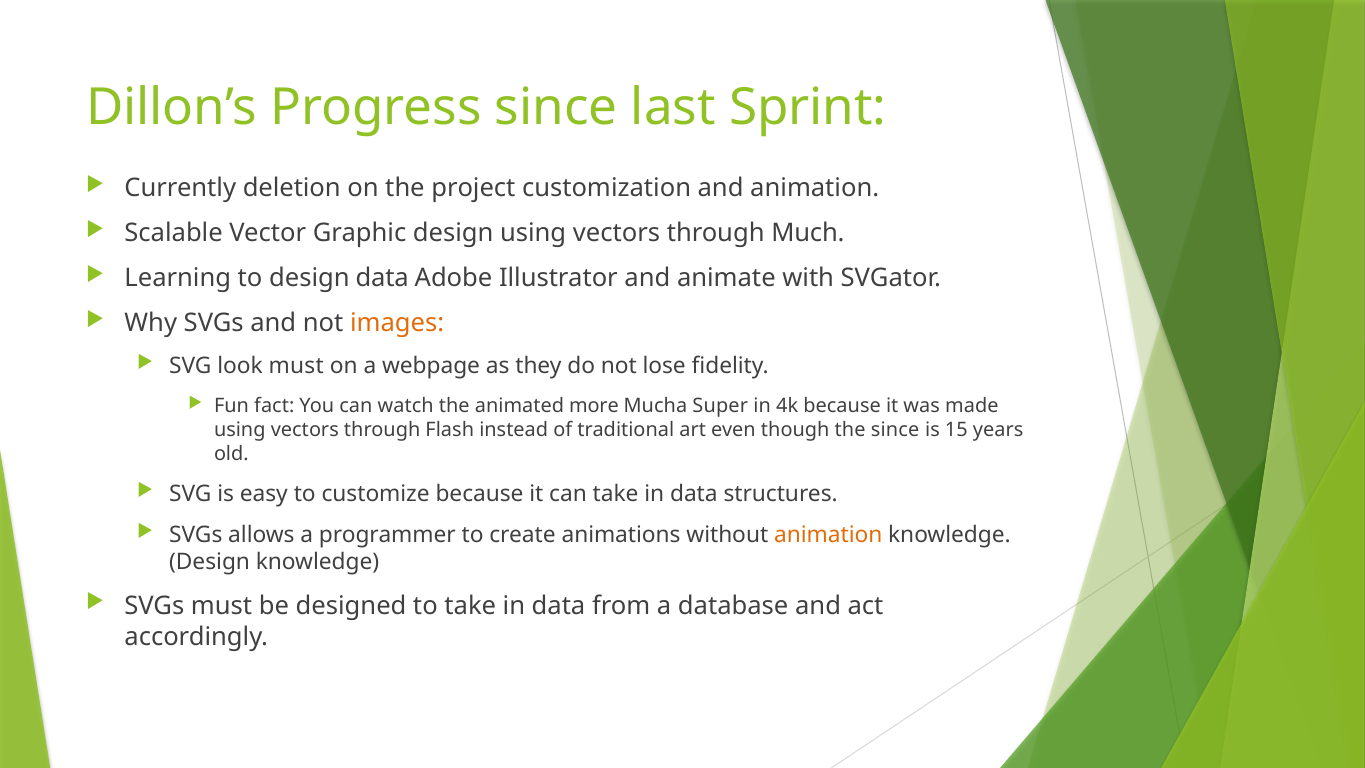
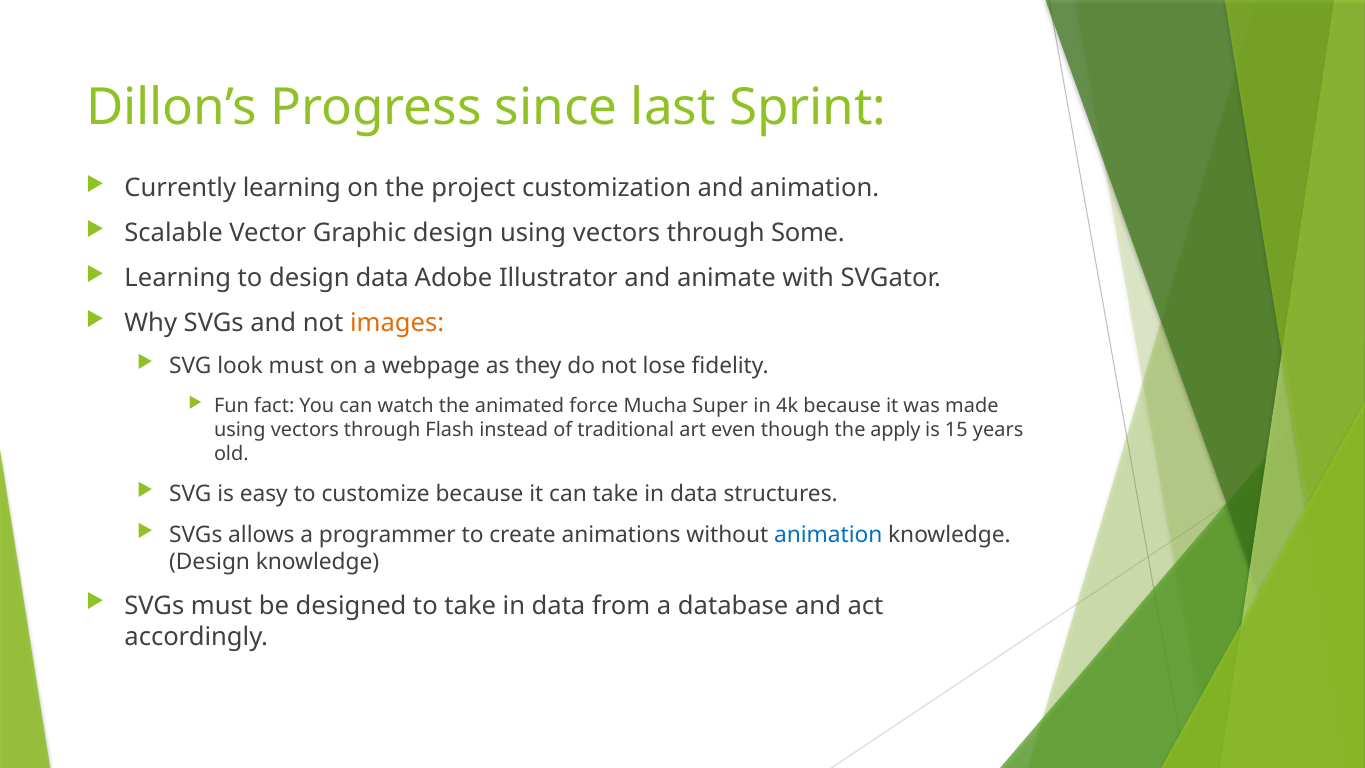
Currently deletion: deletion -> learning (292, 188)
Much: Much -> Some (808, 233)
more: more -> force (594, 406)
the since: since -> apply (895, 430)
animation colour: orange -> blue (828, 535)
